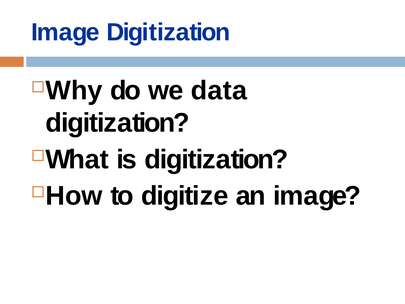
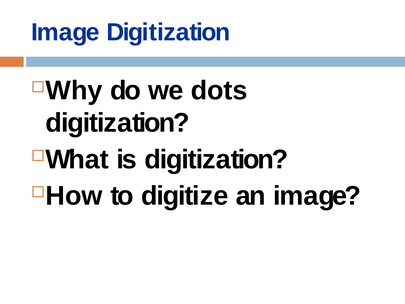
data: data -> dots (219, 91)
